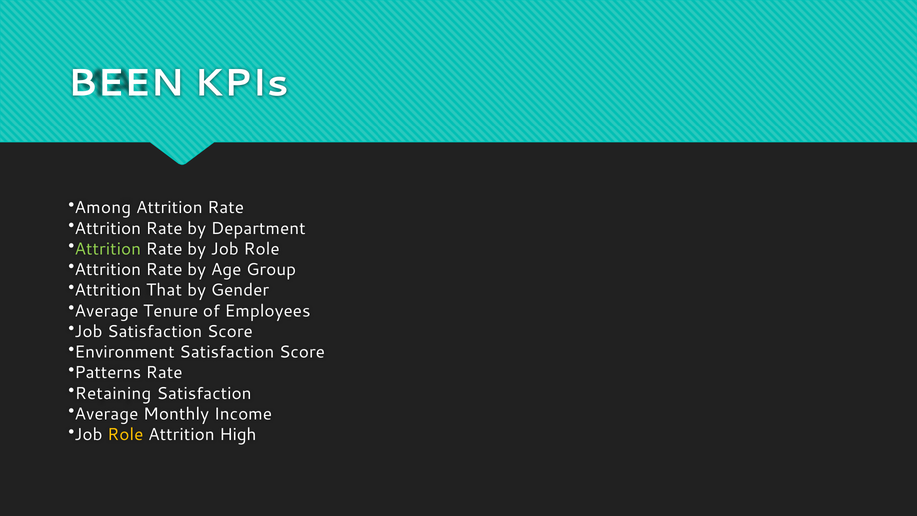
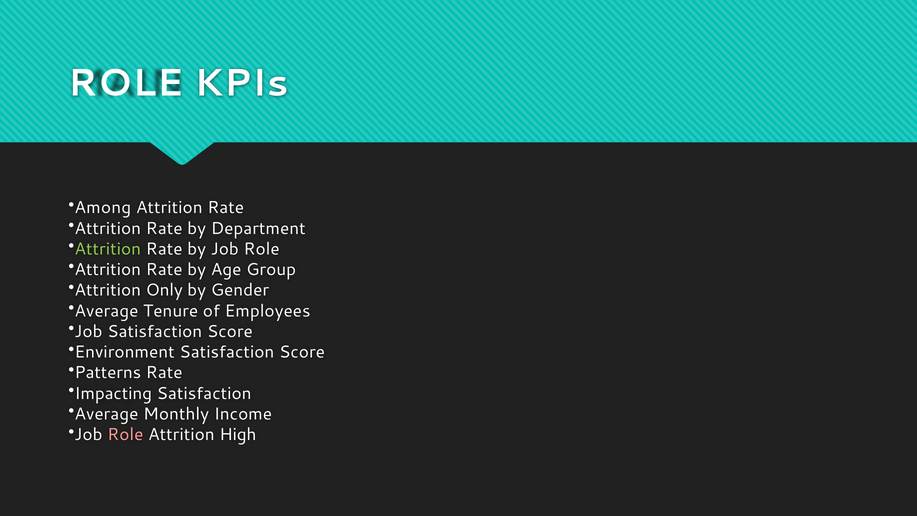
BEEN: BEEN -> ROLE (126, 83)
That: That -> Only (164, 290)
Retaining: Retaining -> Impacting (113, 393)
Role colour: yellow -> pink (125, 435)
